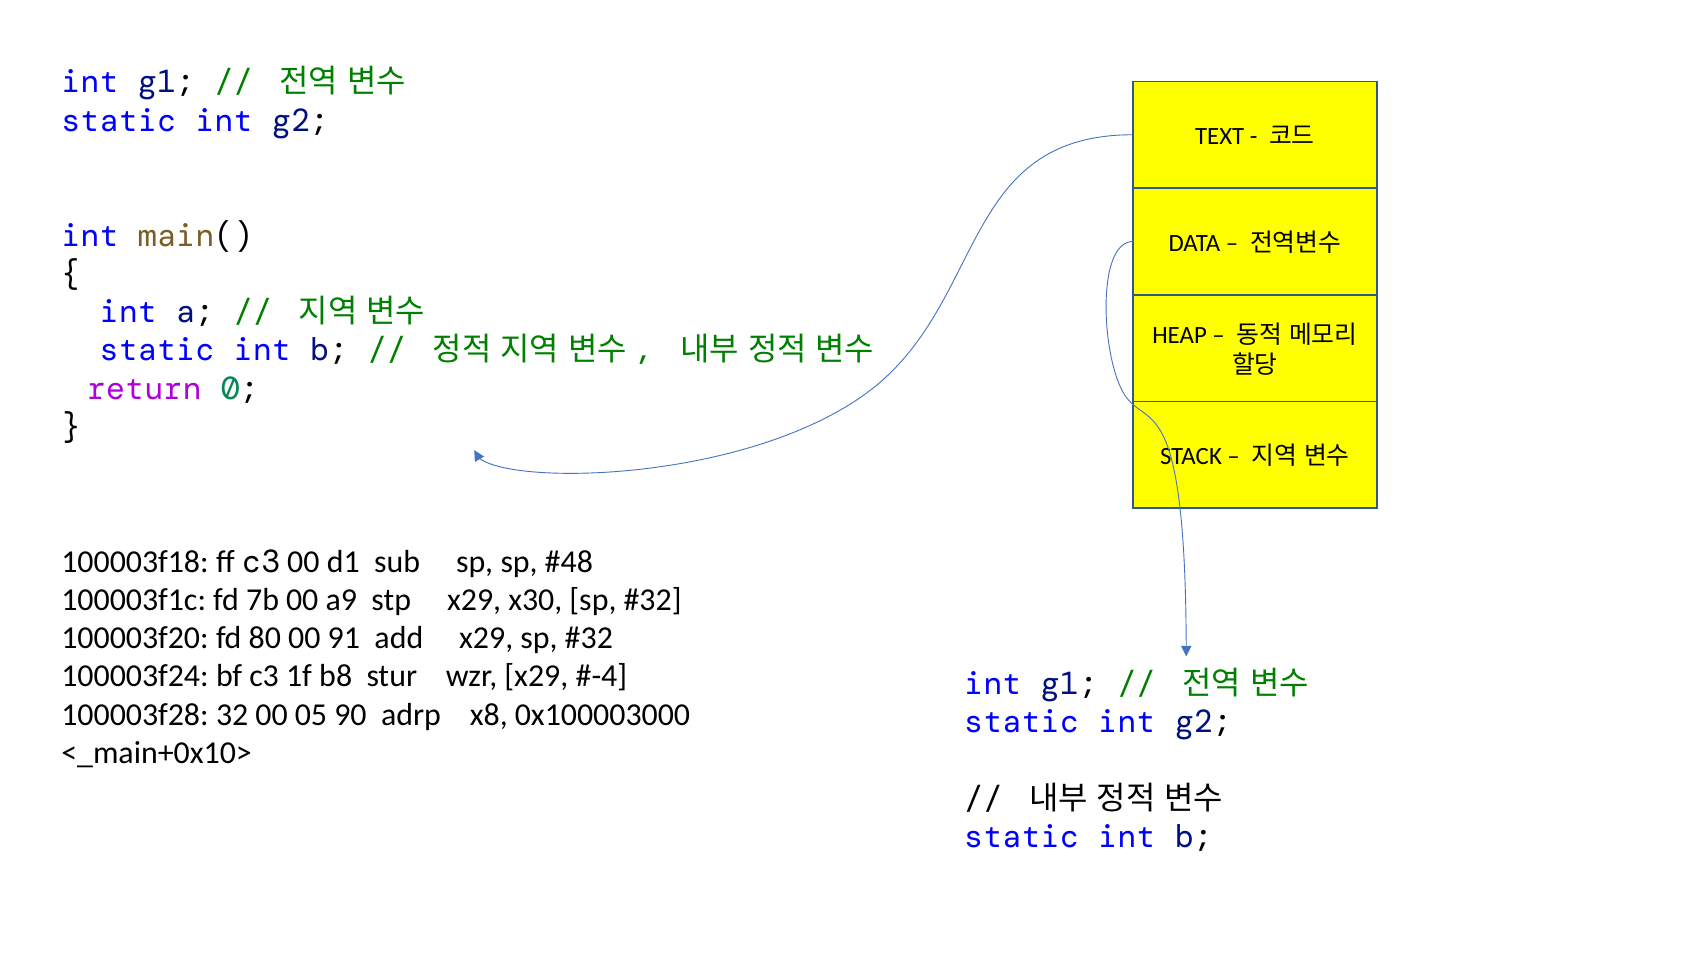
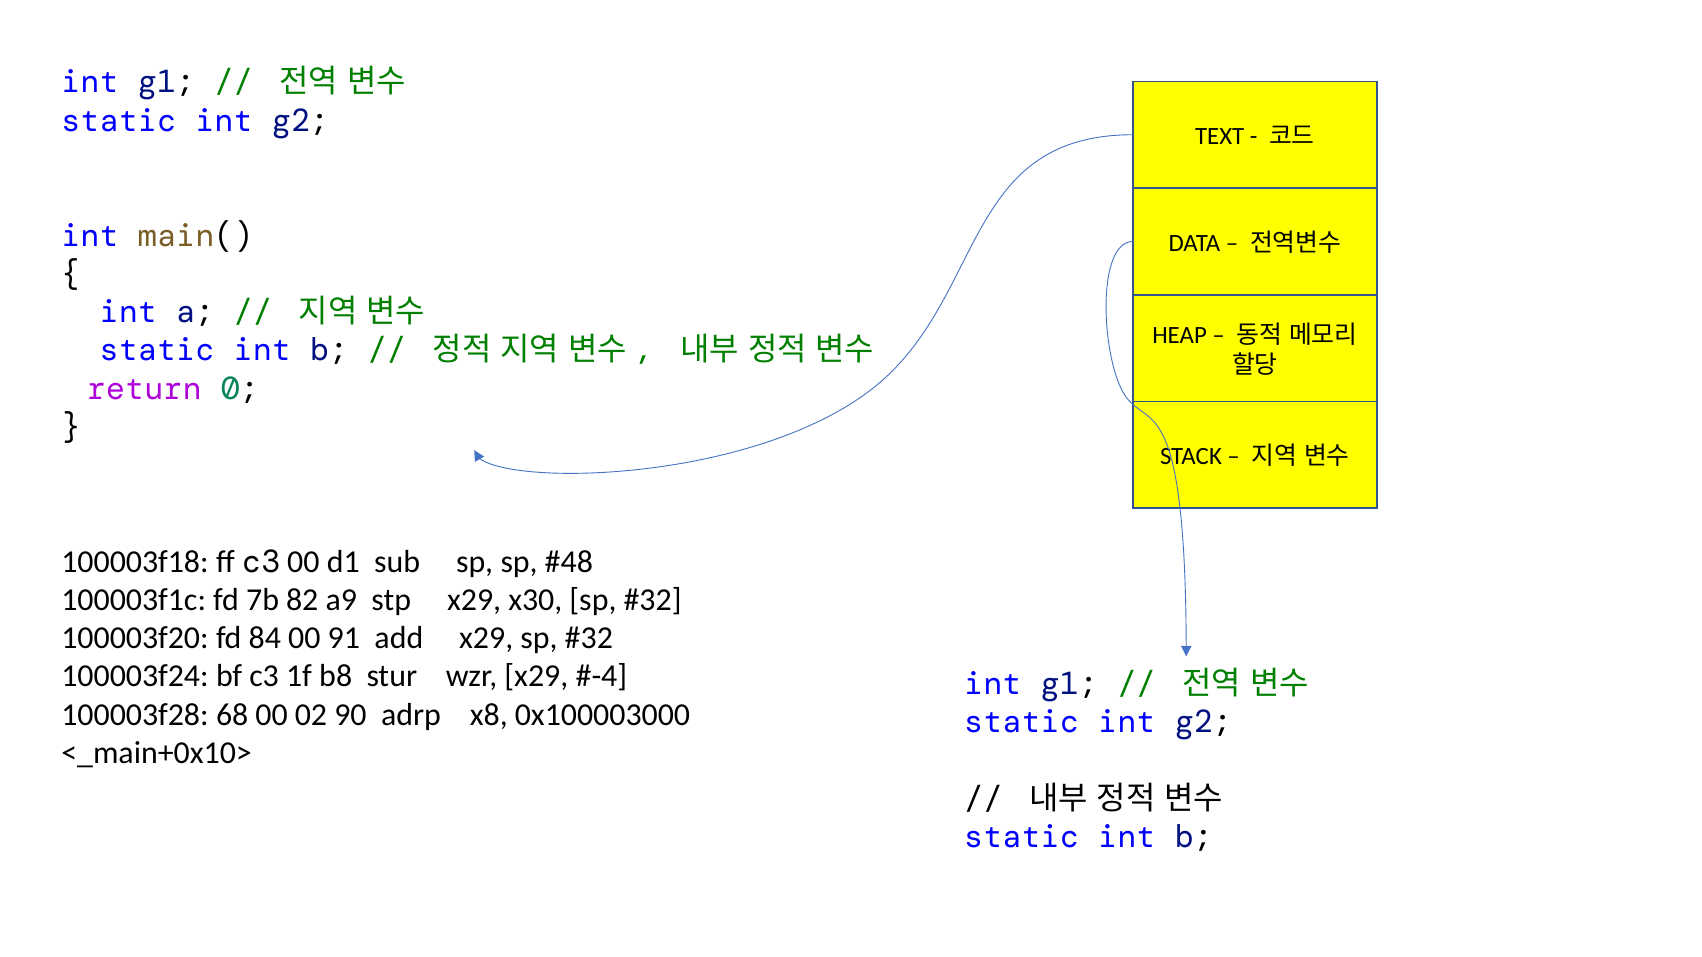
7b 00: 00 -> 82 (302, 600)
80: 80 -> 84 (265, 638)
32: 32 -> 68 (232, 715)
05: 05 -> 02 (311, 715)
